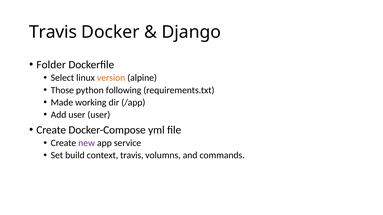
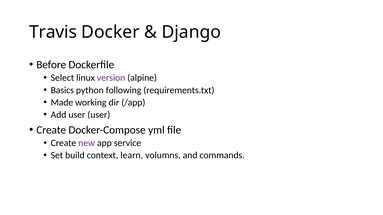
Folder: Folder -> Before (51, 65)
version colour: orange -> purple (111, 78)
Those: Those -> Basics (62, 90)
context travis: travis -> learn (132, 156)
